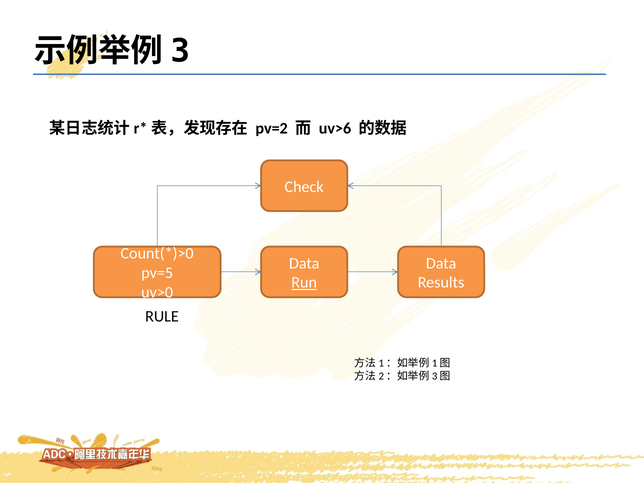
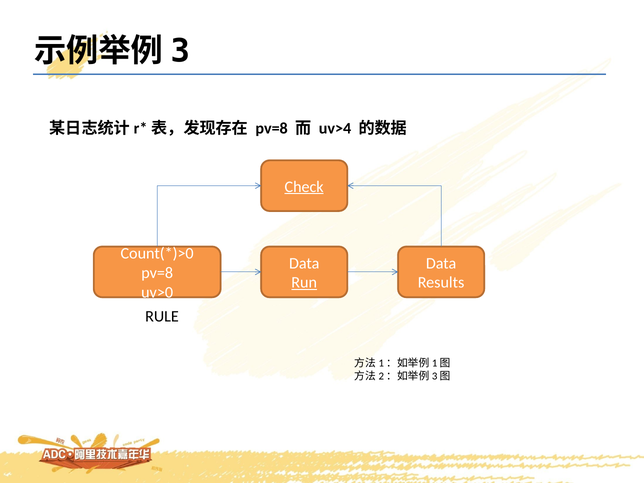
pv=2: pv=2 -> pv=8 (272, 129)
uv>6: uv>6 -> uv>4 (335, 129)
Check underline: none -> present (304, 187)
pv=5: pv=5 -> pv=8 (157, 273)
